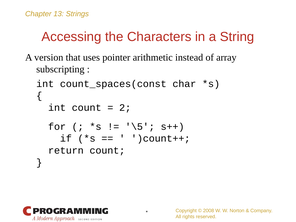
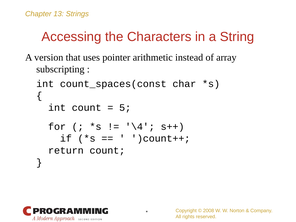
2: 2 -> 5 (125, 108)
\5: \5 -> \4 (140, 127)
